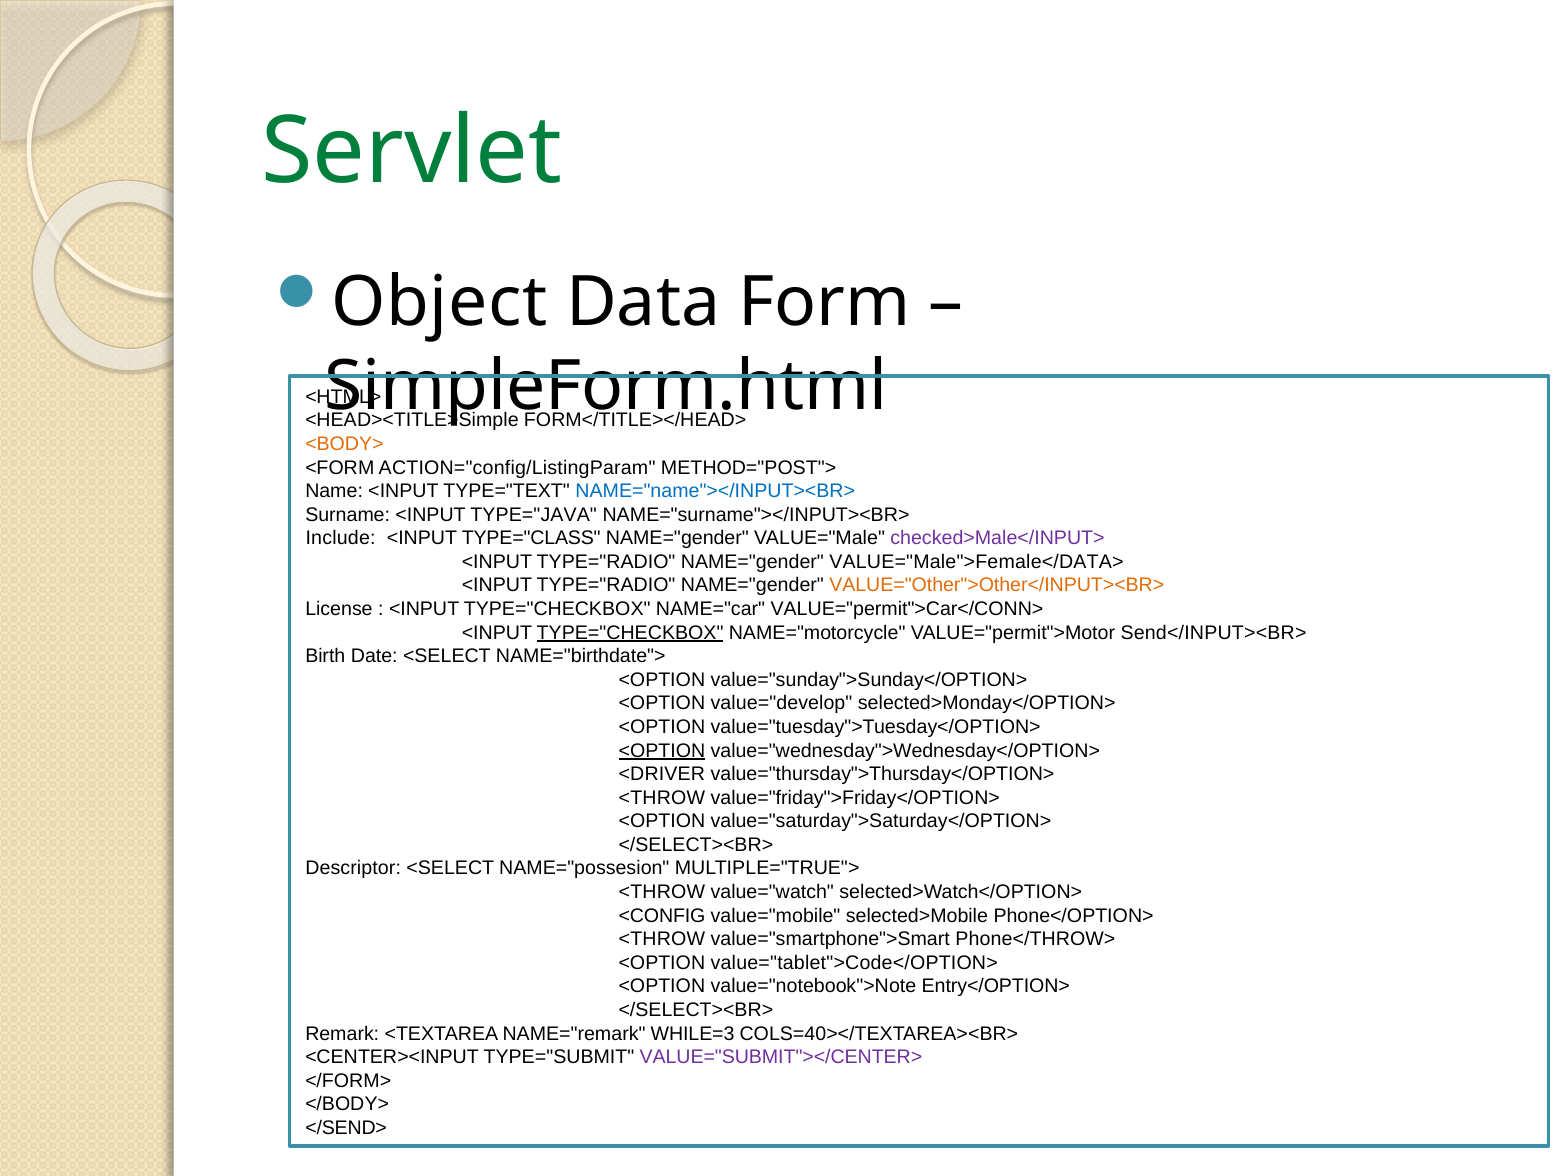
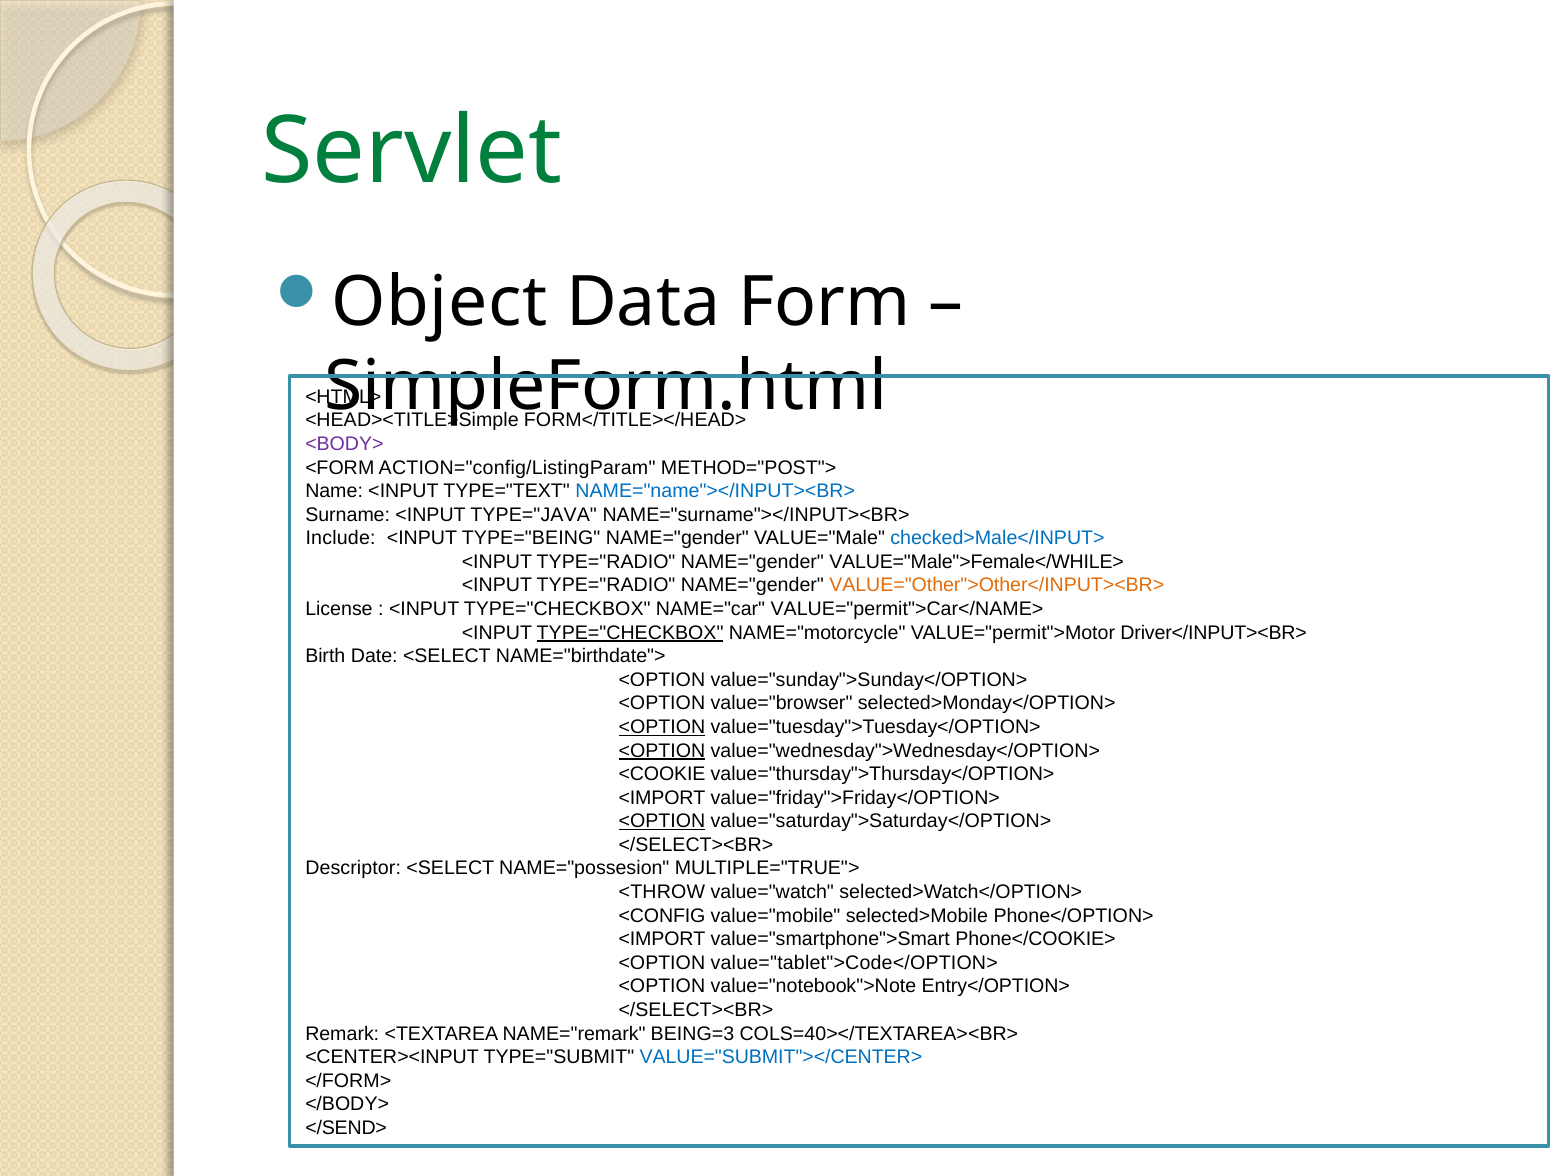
<BODY> colour: orange -> purple (344, 444)
TYPE="CLASS: TYPE="CLASS -> TYPE="BEING (531, 538)
checked>Male</INPUT> colour: purple -> blue (997, 538)
VALUE="Male">Female</DATA>: VALUE="Male">Female</DATA> -> VALUE="Male">Female</WHILE> (977, 562)
VALUE="permit">Car</CONN>: VALUE="permit">Car</CONN> -> VALUE="permit">Car</NAME> (907, 609)
Send</INPUT><BR>: Send</INPUT><BR> -> Driver</INPUT><BR> (1214, 632)
value="develop: value="develop -> value="browser (782, 703)
<OPTION underline: none -> present (662, 726)
<DRIVER: <DRIVER -> <COOKIE (662, 774)
<THROW: <THROW -> <IMPORT (662, 797)
<OPTION underline: none -> present (662, 821)
<THROW: <THROW -> <IMPORT (662, 939)
Phone</THROW>: Phone</THROW> -> Phone</COOKIE> (1035, 939)
WHILE=3: WHILE=3 -> BEING=3 (692, 1033)
VALUE="SUBMIT"></CENTER> colour: purple -> blue (781, 1056)
